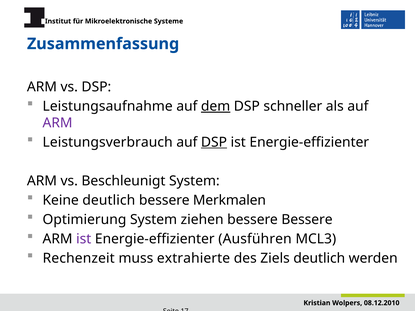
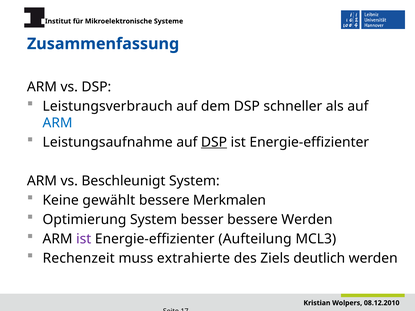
Leistungsaufnahme: Leistungsaufnahme -> Leistungsverbrauch (108, 106)
dem underline: present -> none (216, 106)
ARM colour: purple -> blue (58, 123)
Leistungsverbrauch: Leistungsverbrauch -> Leistungsaufnahme (108, 142)
Keine deutlich: deutlich -> gewählt (109, 200)
ziehen: ziehen -> besser (202, 220)
bessere Bessere: Bessere -> Werden (307, 220)
Ausführen: Ausführen -> Aufteilung (255, 239)
